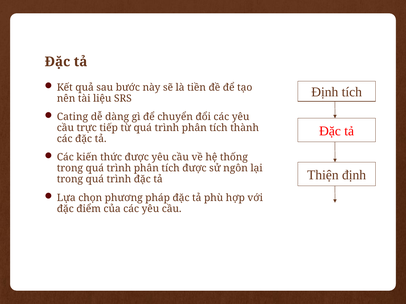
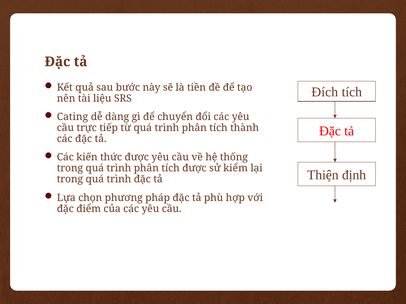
Định: Định -> Đích (325, 92)
ngôn: ngôn -> kiểm (236, 169)
